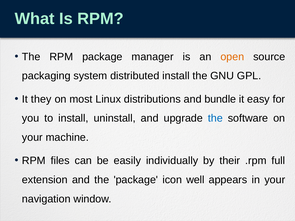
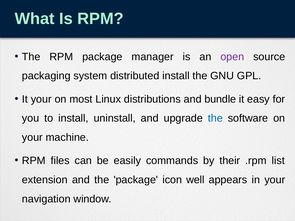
open colour: orange -> purple (232, 57)
It they: they -> your (41, 99)
individually: individually -> commands (172, 161)
full: full -> list (278, 161)
